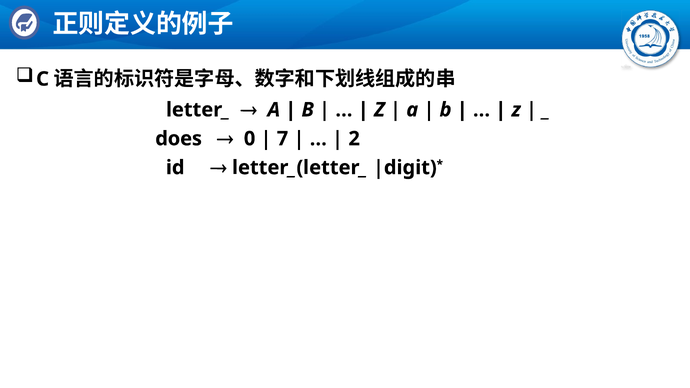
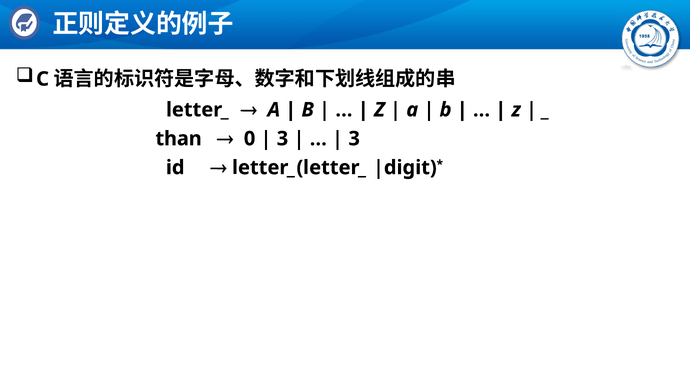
does: does -> than (179, 139)
7: 7 -> 3 (282, 139)
2: 2 -> 3 (354, 139)
